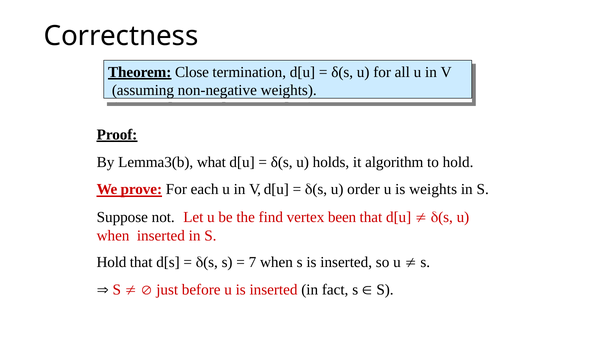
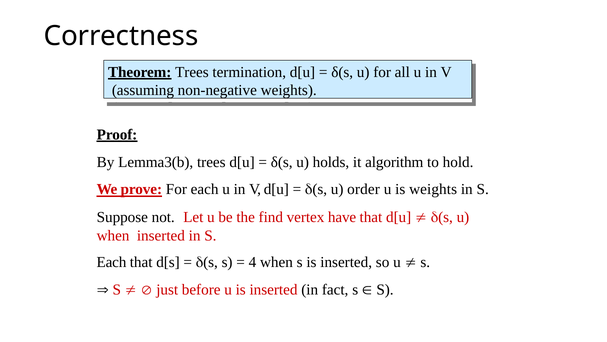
Theorem Close: Close -> Trees (192, 72)
Lemma3(b what: what -> trees (211, 162)
been: been -> have (342, 217)
Hold: Hold -> Each (111, 262)
7: 7 -> 4 (252, 262)
